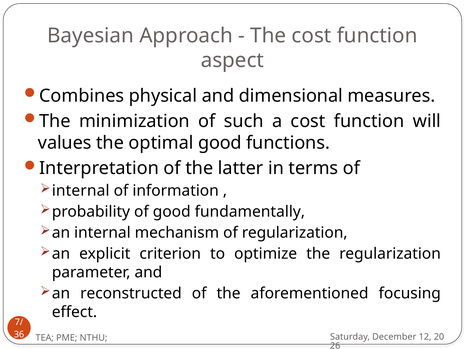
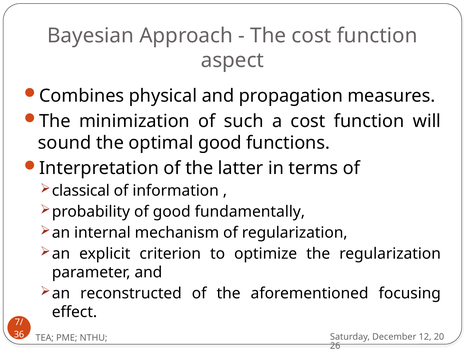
dimensional: dimensional -> propagation (291, 96)
values: values -> sound (65, 143)
internal: internal -> classical (81, 191)
